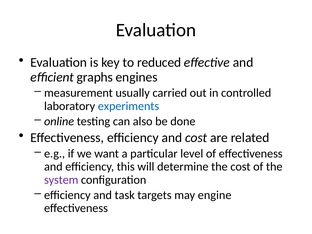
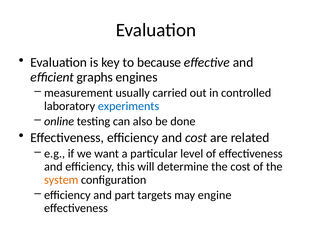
reduced: reduced -> because (159, 63)
system colour: purple -> orange (61, 180)
task: task -> part (125, 195)
